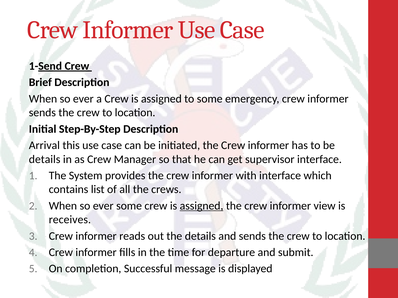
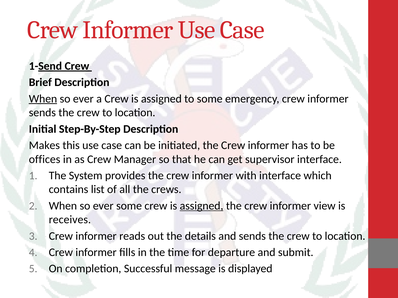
When underline: none -> present (43, 99)
Arrival: Arrival -> Makes (44, 146)
details: details -> offices (45, 159)
